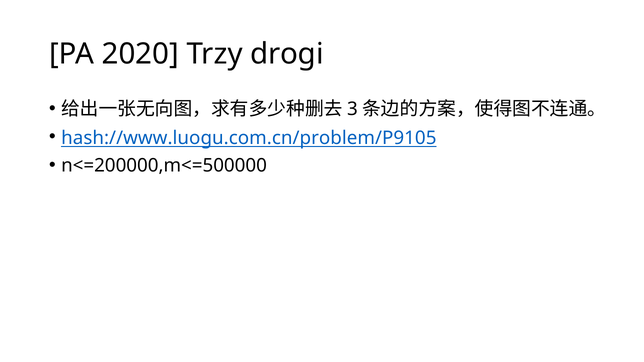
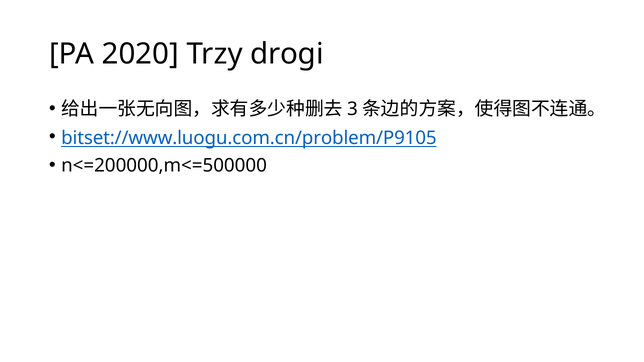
hash://www.luogu.com.cn/problem/P9105: hash://www.luogu.com.cn/problem/P9105 -> bitset://www.luogu.com.cn/problem/P9105 (249, 138)
